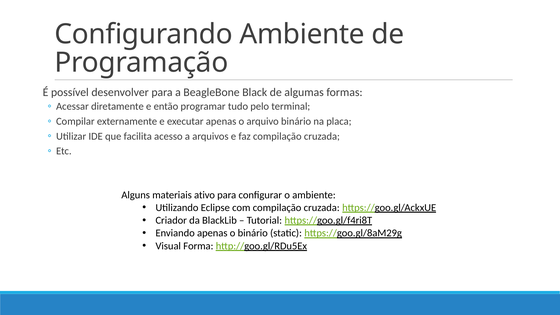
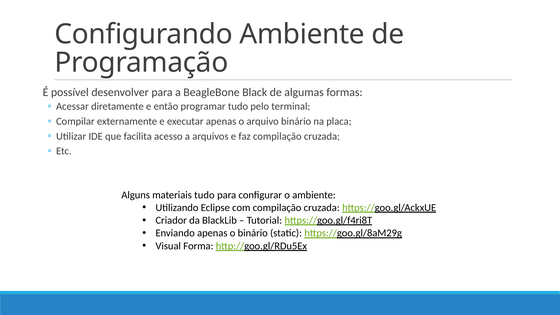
materiais ativo: ativo -> tudo (204, 195)
